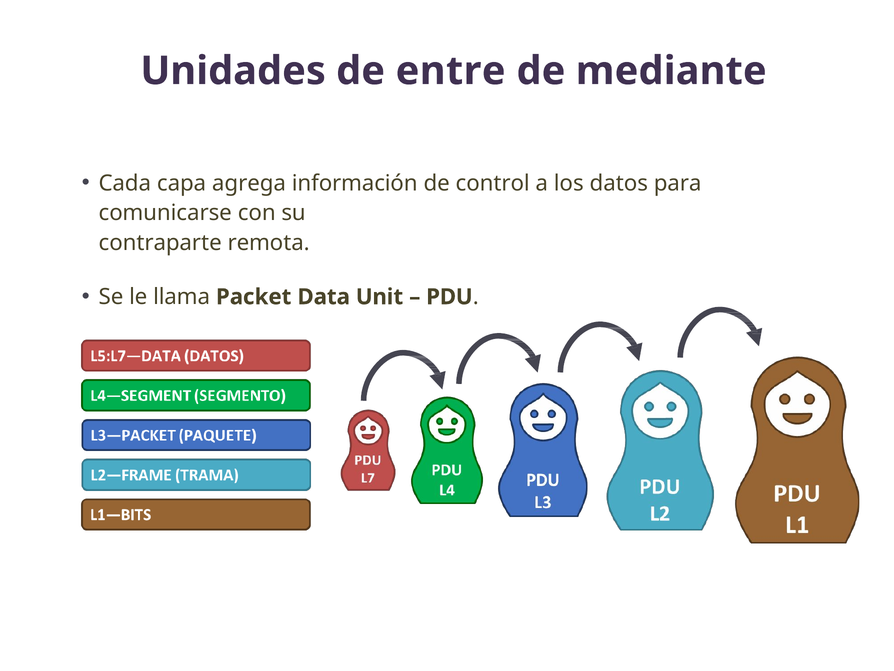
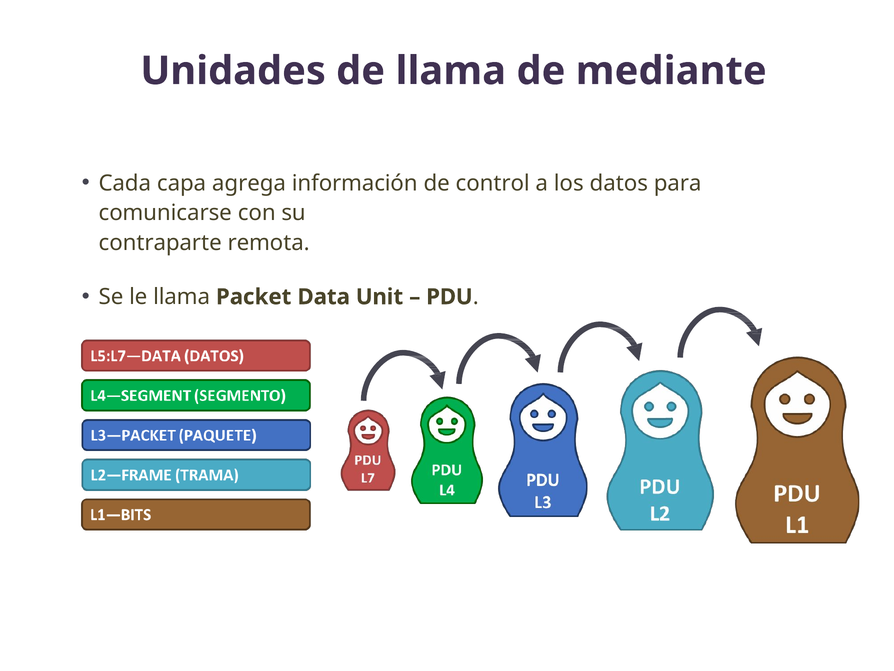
de entre: entre -> llama (451, 71)
